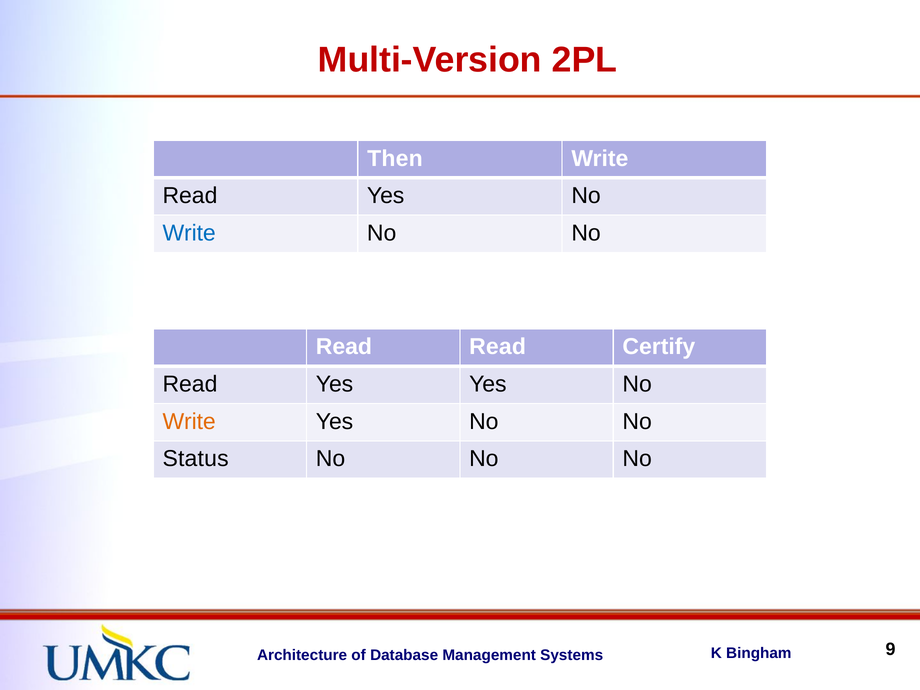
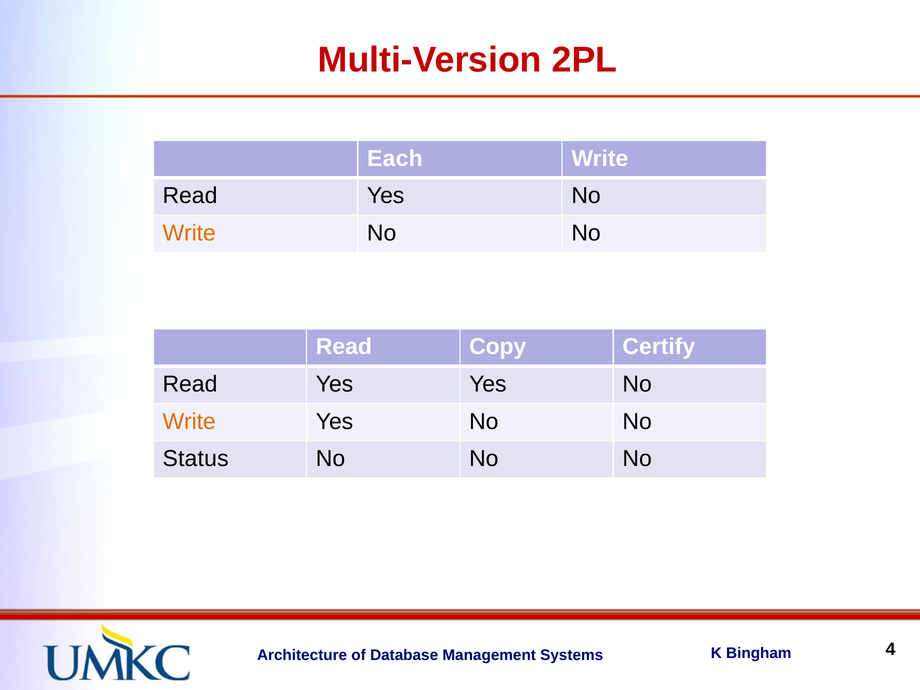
Then: Then -> Each (395, 158)
Write colour: blue -> orange (189, 233)
Read Read: Read -> Copy (498, 347)
9: 9 -> 4 (890, 649)
